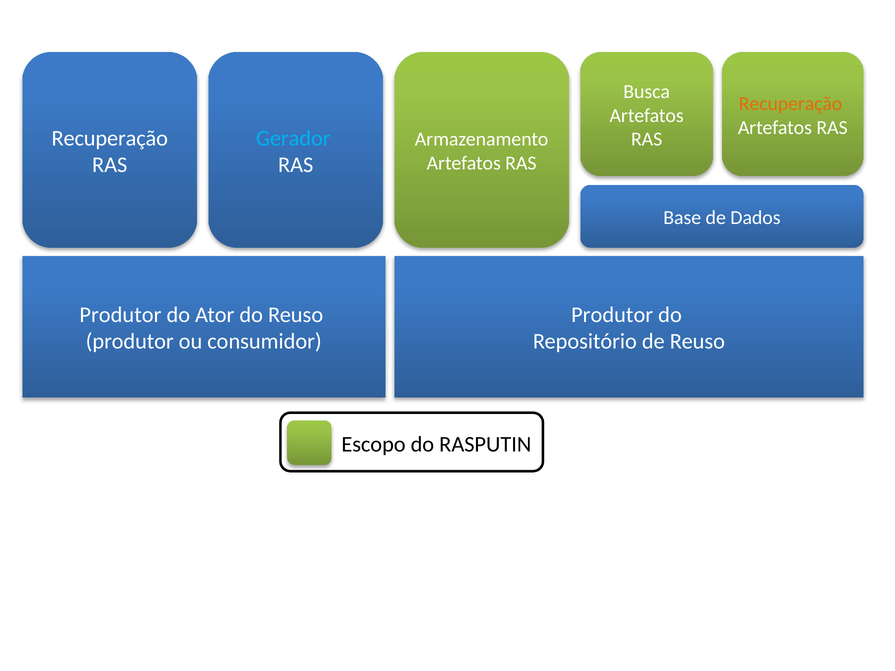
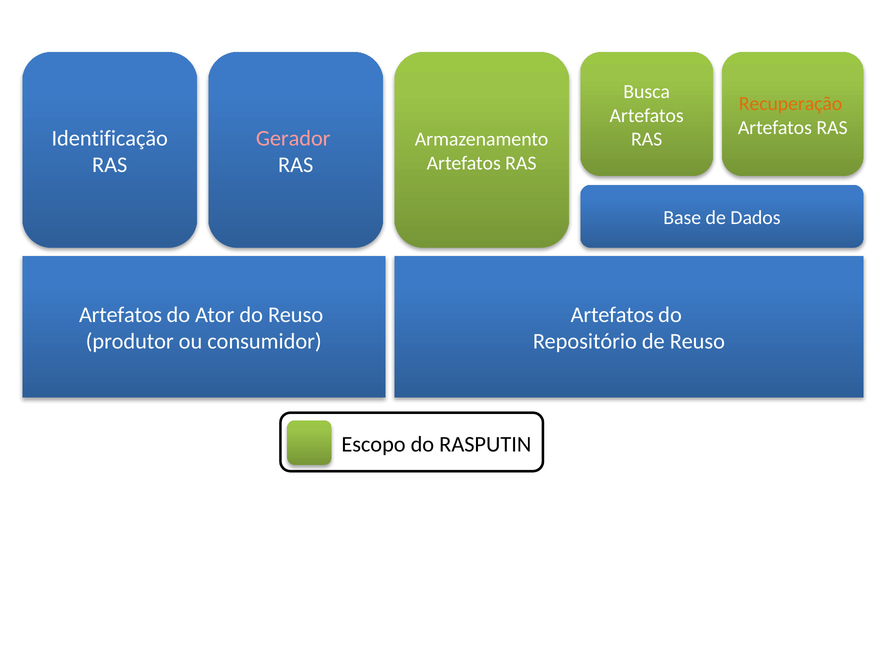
Recuperação: Recuperação -> Identificação (110, 138)
Gerador colour: light blue -> pink (293, 138)
Produtor: Produtor -> Artefatos (121, 315)
Produtor: Produtor -> Artefatos (612, 315)
